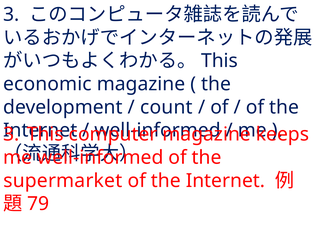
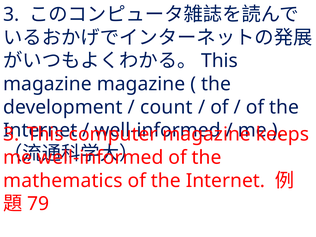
economic: economic -> magazine (47, 84)
supermarket: supermarket -> mathematics (63, 181)
